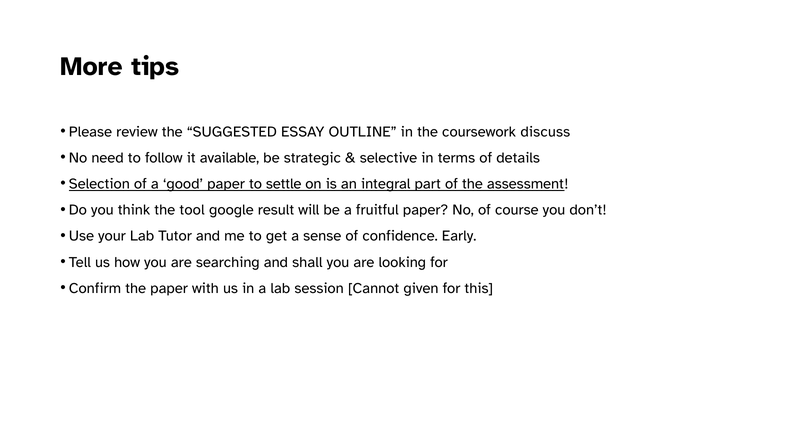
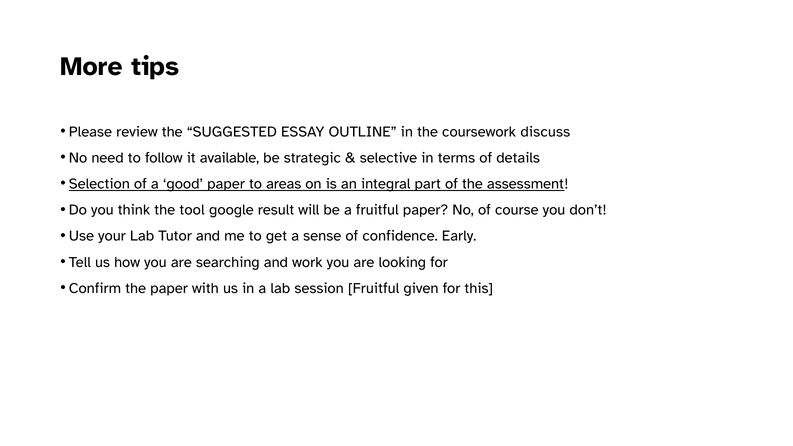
settle: settle -> areas (284, 184)
shall: shall -> work (307, 262)
session Cannot: Cannot -> Fruitful (374, 288)
